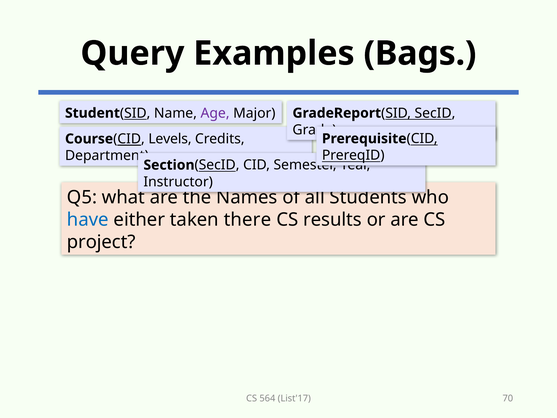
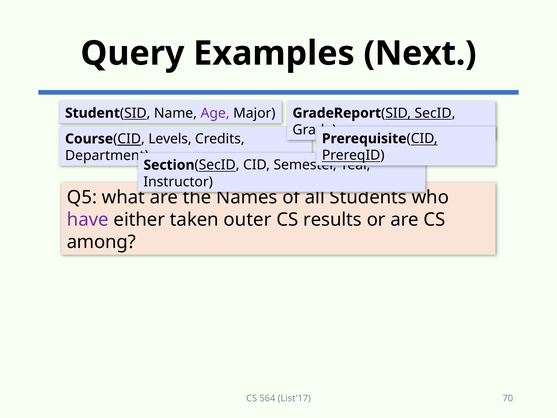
Bags: Bags -> Next (420, 53)
have colour: blue -> purple (88, 220)
there: there -> outer (248, 220)
project: project -> among (101, 242)
